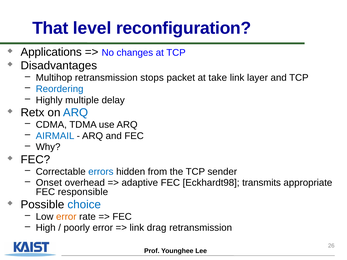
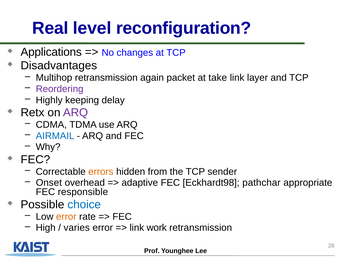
That: That -> Real (50, 28)
stops: stops -> again (152, 78)
Reordering colour: blue -> purple (60, 89)
multiple: multiple -> keeping (82, 100)
ARQ colour: blue -> purple (76, 113)
errors colour: blue -> orange (101, 172)
transmits: transmits -> pathchar (261, 183)
poorly: poorly -> varies (77, 228)
drag: drag -> work (157, 228)
